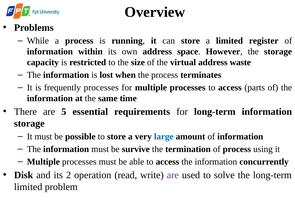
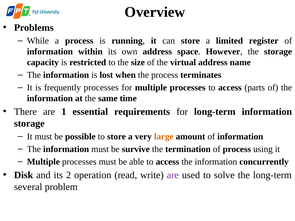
waste: waste -> name (240, 62)
5: 5 -> 1 (64, 112)
large colour: blue -> orange (164, 137)
limited: limited -> several (28, 187)
